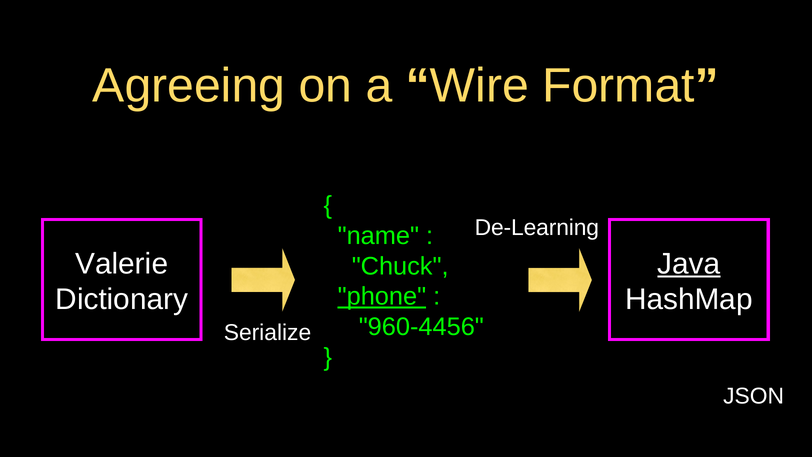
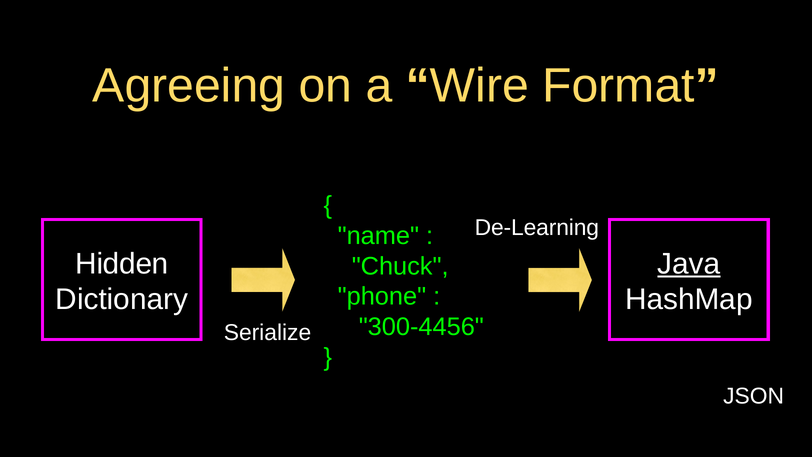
Valerie: Valerie -> Hidden (122, 264)
phone underline: present -> none (382, 296)
960-4456: 960-4456 -> 300-4456 (421, 327)
